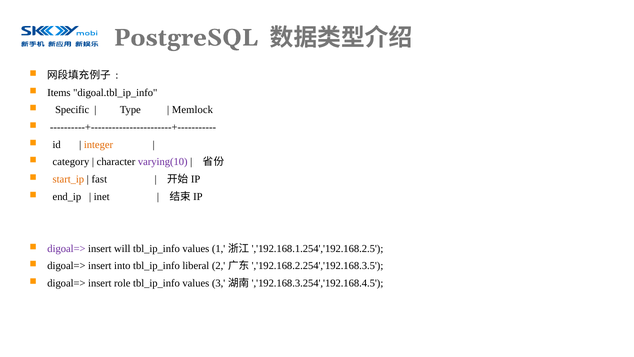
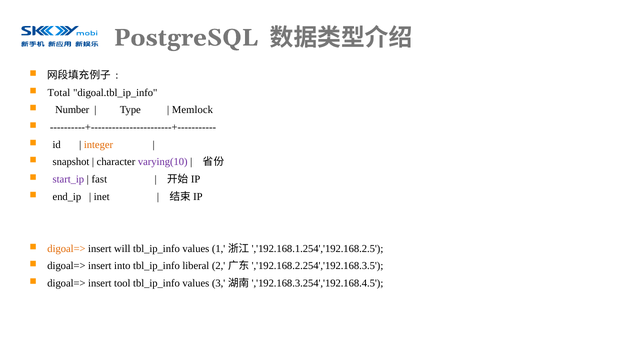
Items: Items -> Total (59, 92)
Specific: Specific -> Number (72, 110)
category: category -> snapshot (71, 162)
start_ip colour: orange -> purple (68, 179)
digoal=> colour: purple -> orange (66, 248)
role: role -> tool (122, 283)
